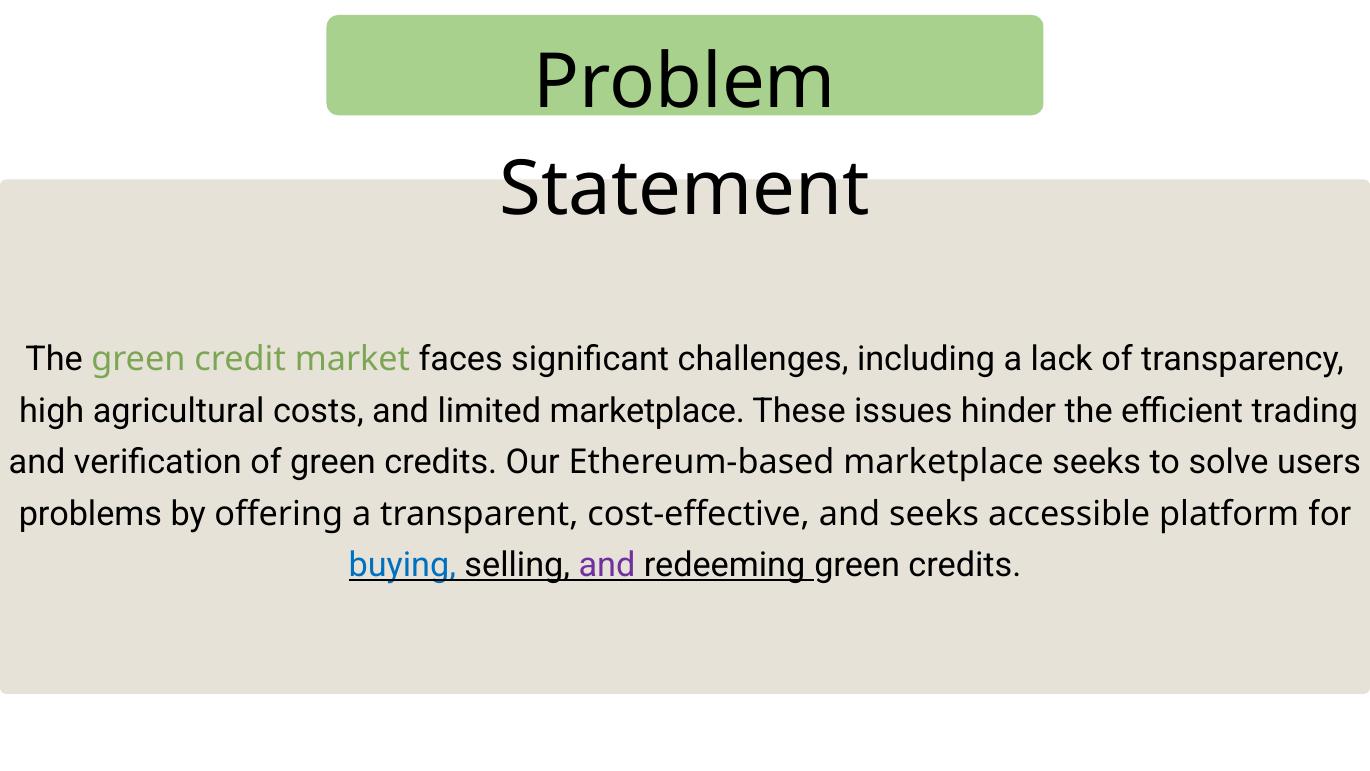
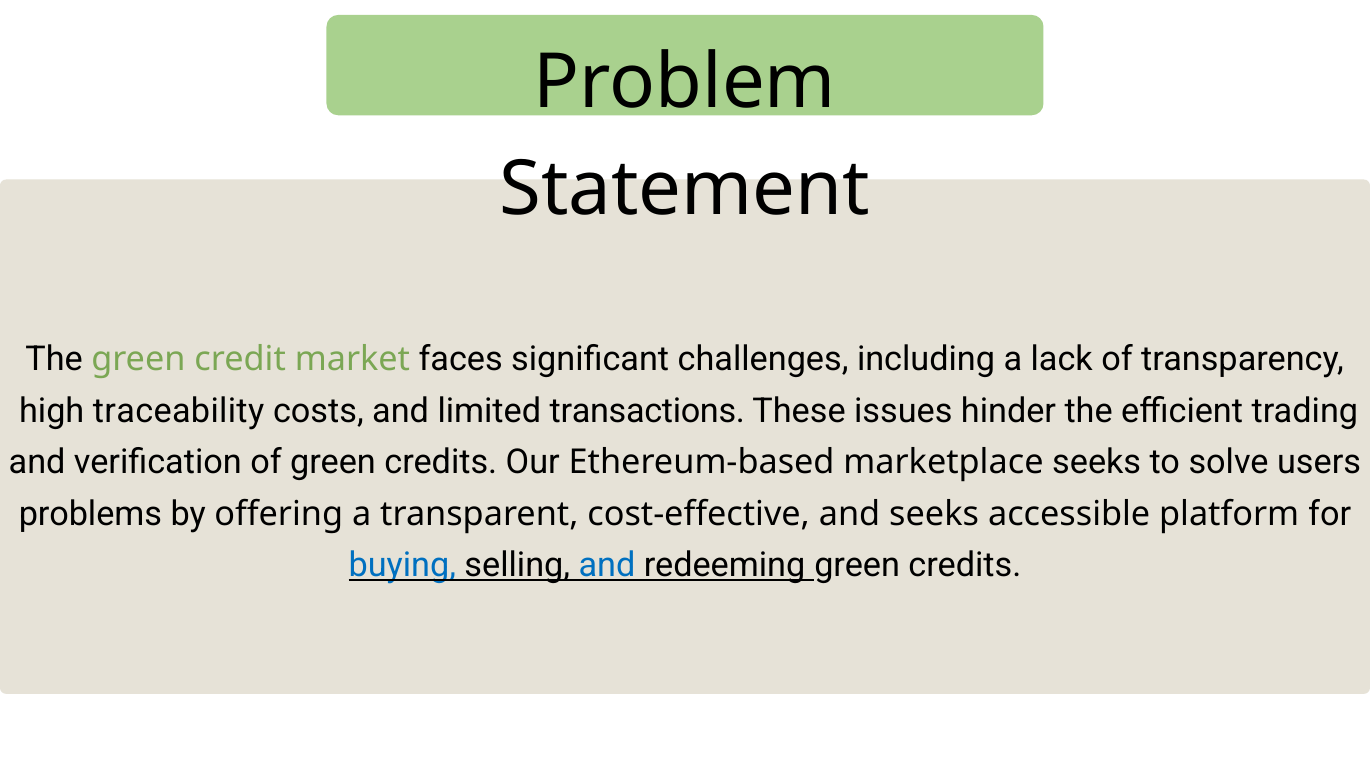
agricultural: agricultural -> traceability (179, 411)
limited marketplace: marketplace -> transactions (647, 411)
and colour: purple -> blue (607, 565)
